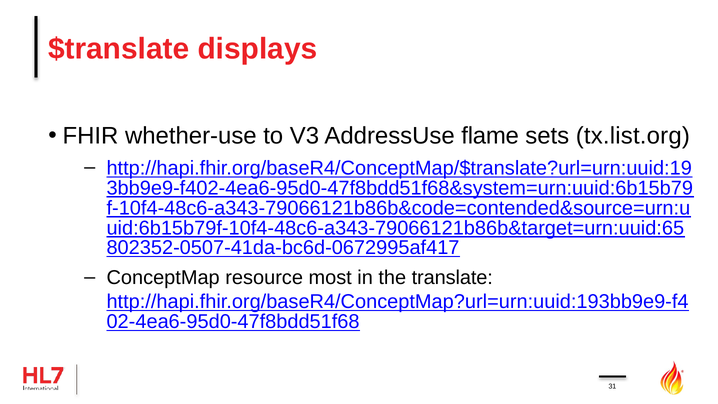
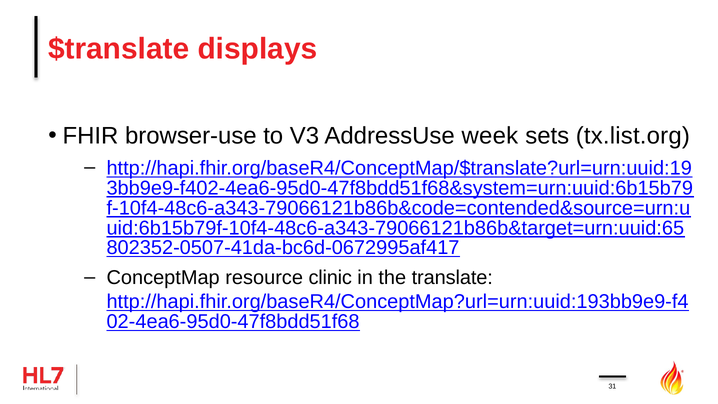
whether-use: whether-use -> browser-use (191, 136)
flame: flame -> week (490, 136)
most: most -> clinic (330, 278)
